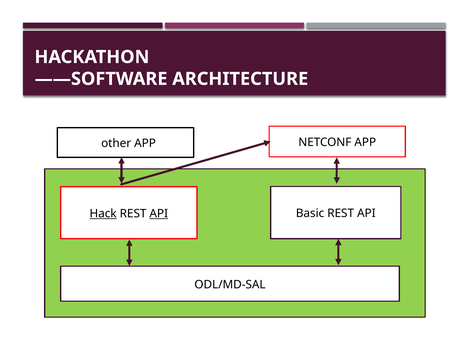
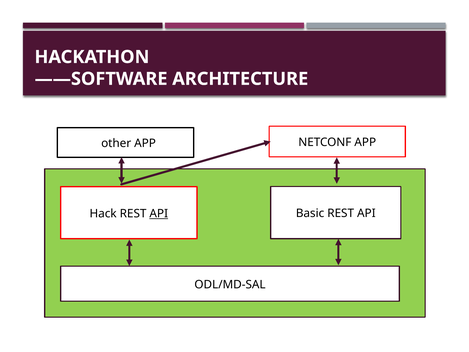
Hack underline: present -> none (103, 213)
